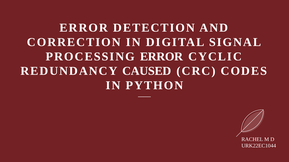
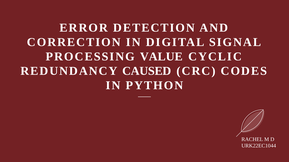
PROCESSING ERROR: ERROR -> VALUE (161, 57)
